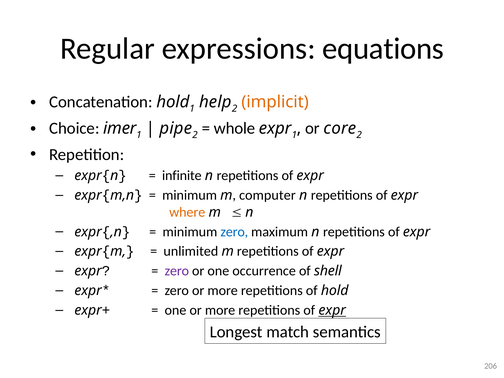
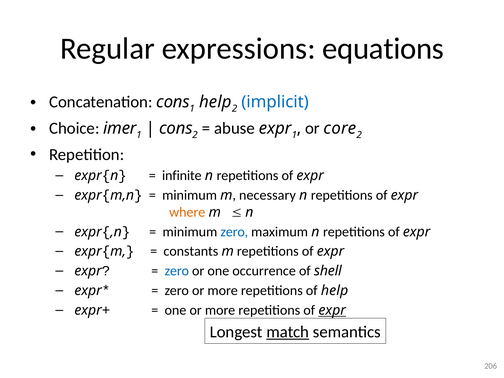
Concatenation hold: hold -> cons (173, 102)
implicit colour: orange -> blue (275, 102)
pipe: pipe -> cons (176, 128)
whole: whole -> abuse (234, 128)
computer: computer -> necessary (267, 195)
unlimited: unlimited -> constants (191, 251)
zero colour: purple -> blue (177, 271)
of hold: hold -> help (335, 291)
match underline: none -> present (288, 332)
